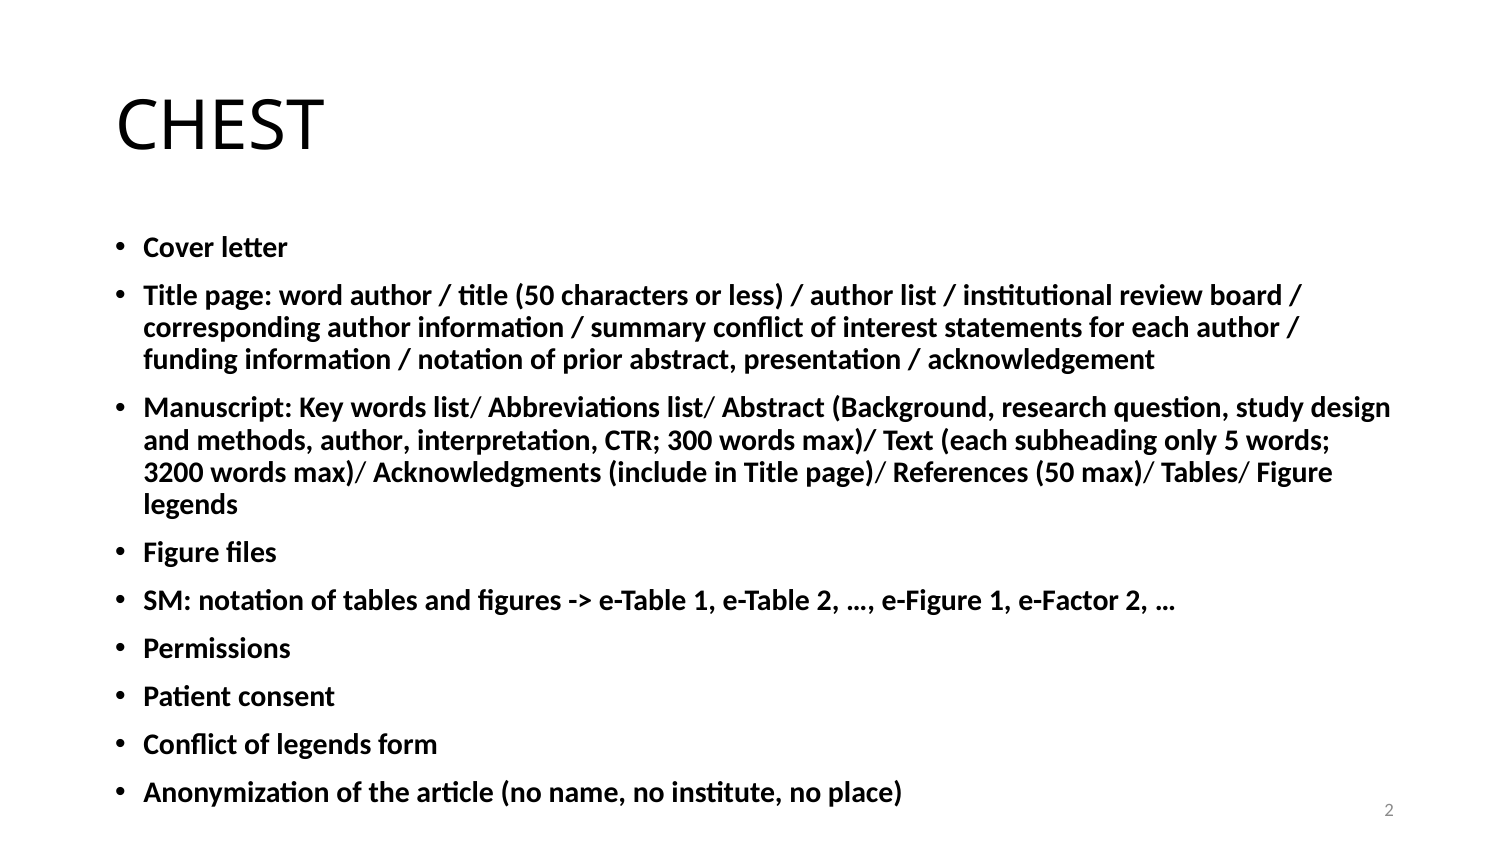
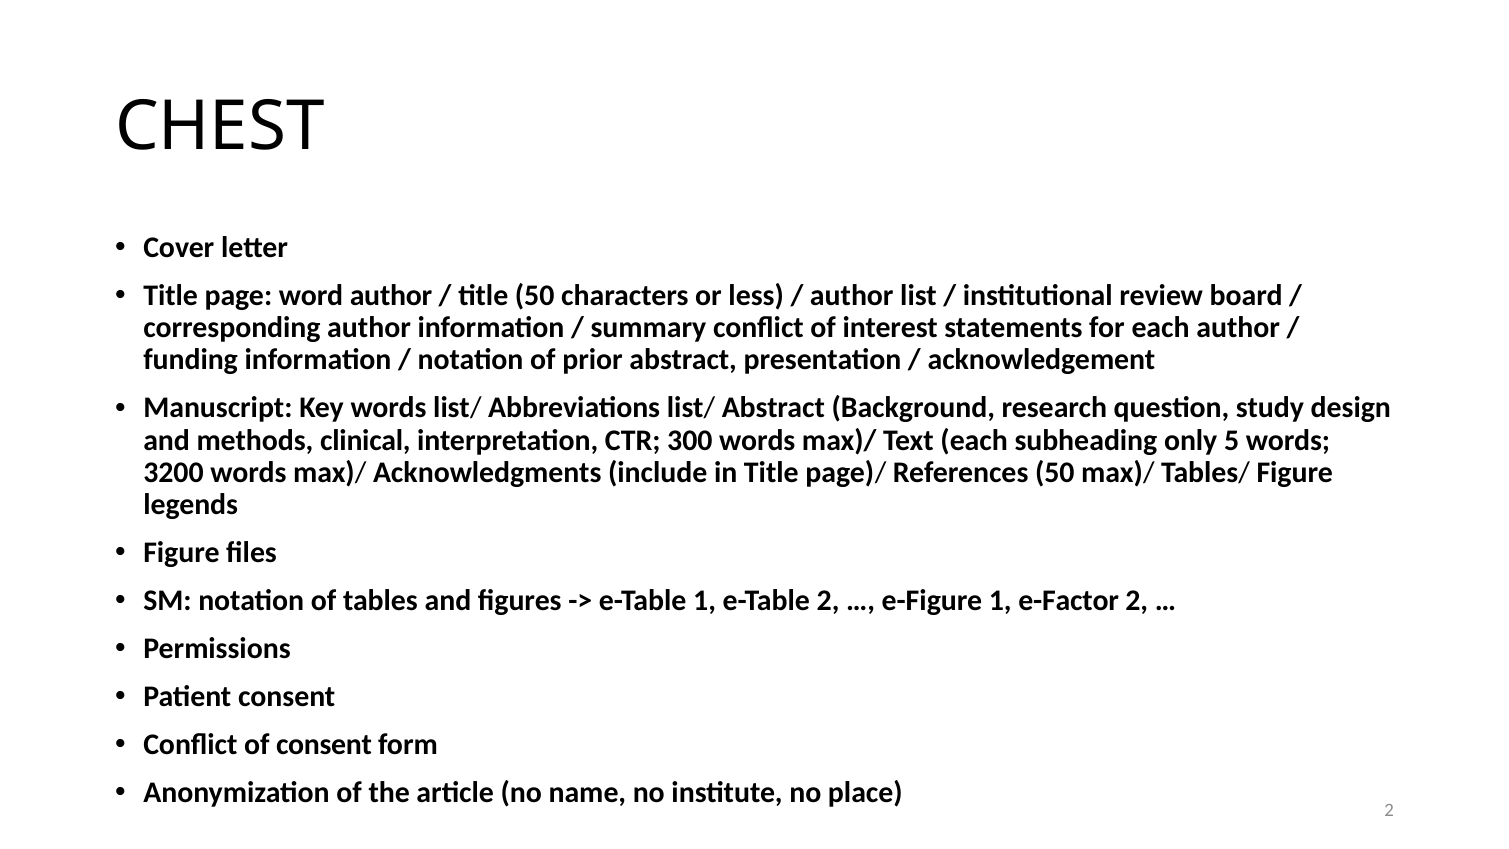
methods author: author -> clinical (365, 440)
of legends: legends -> consent (324, 745)
